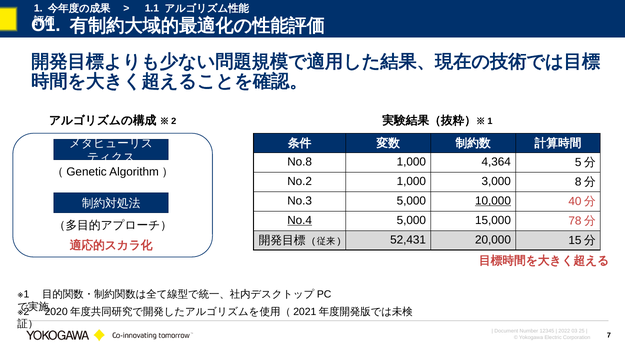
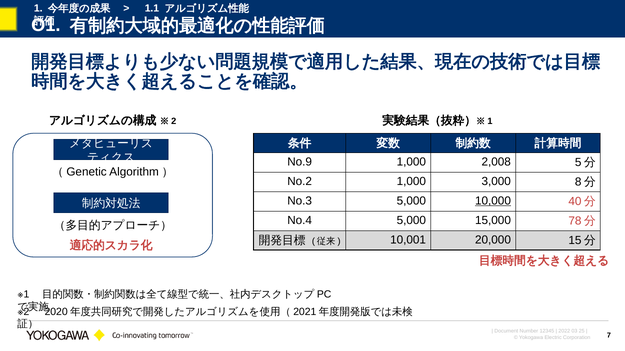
No.8: No.8 -> No.9 (300, 162)
4,364: 4,364 -> 2,008 (496, 162)
No.4 underline: present -> none (300, 221)
52,431: 52,431 -> 10,001 (408, 240)
